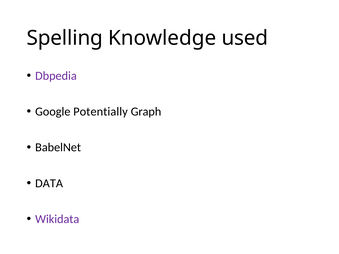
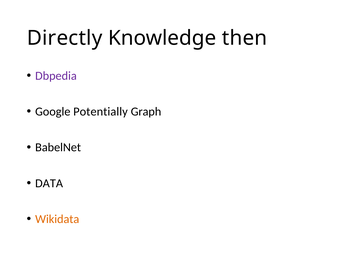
Spelling: Spelling -> Directly (65, 38)
used: used -> then (245, 38)
Wikidata colour: purple -> orange (57, 219)
